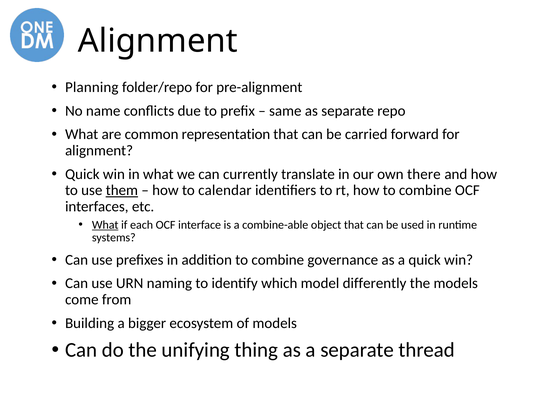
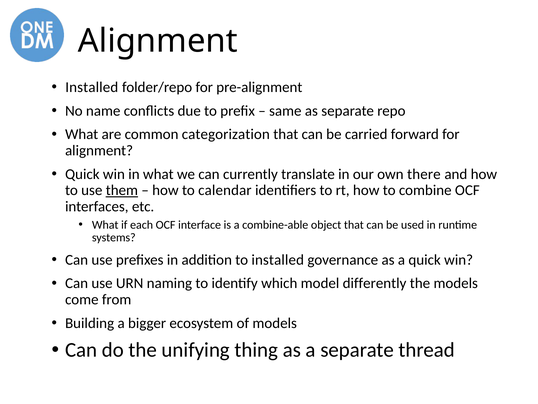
Planning: Planning -> Installed (92, 87)
representation: representation -> categorization (226, 134)
What underline: present -> none (105, 225)
addition to combine: combine -> installed (278, 259)
